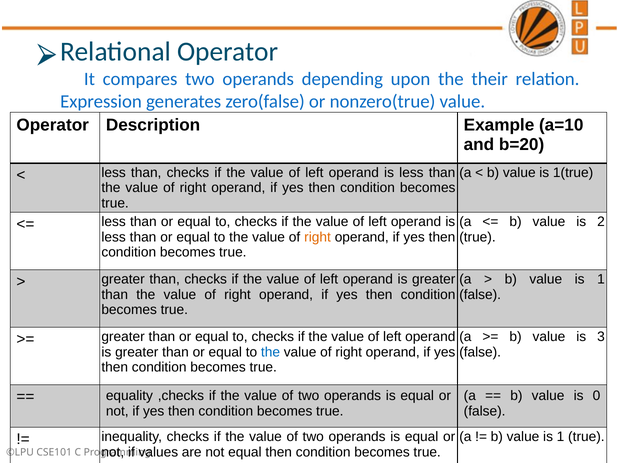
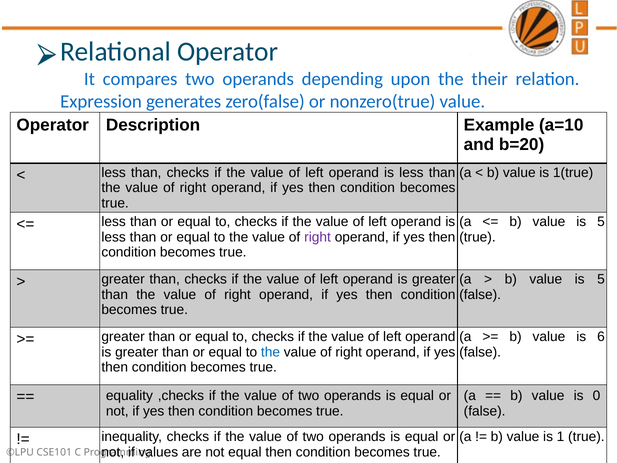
2: 2 -> 5 (601, 222)
right colour: orange -> purple (318, 237)
1: 1 -> 5 (601, 279)
3: 3 -> 6 (601, 337)
